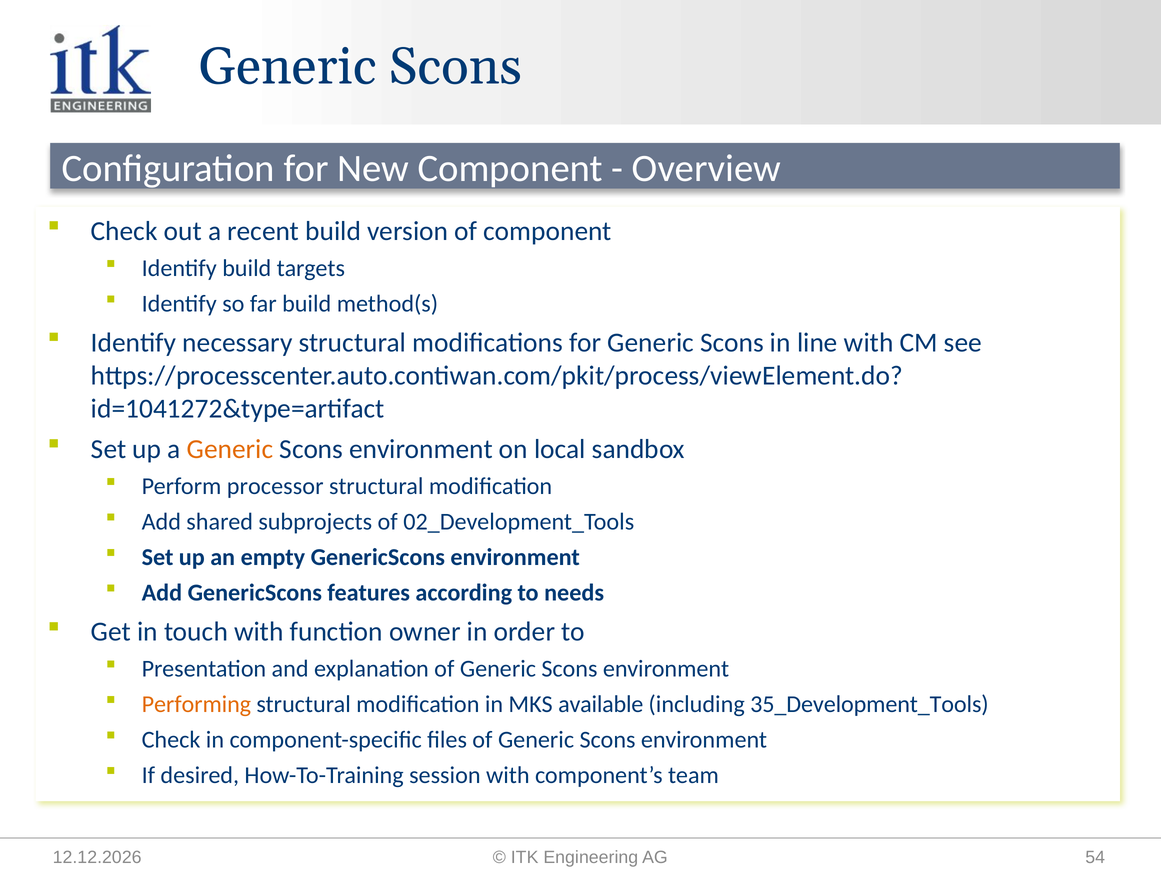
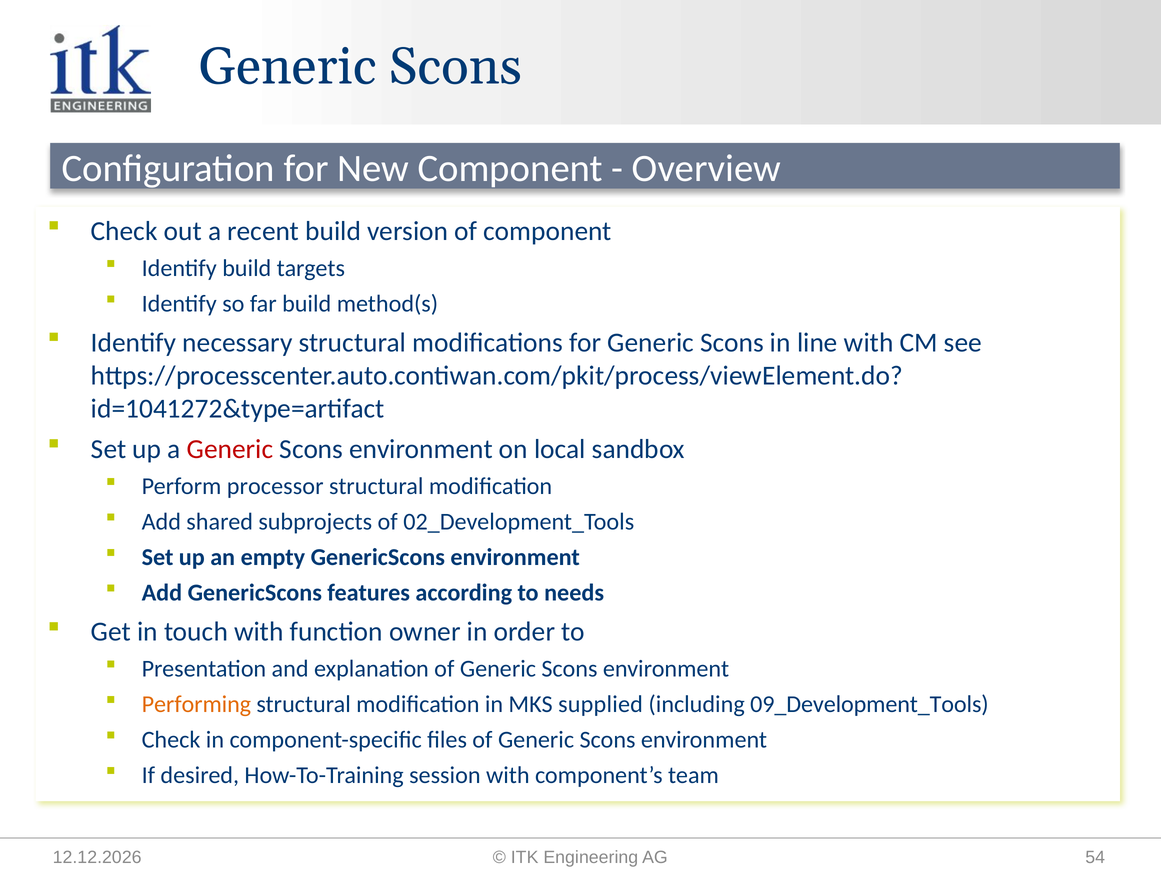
Generic colour: orange -> red (230, 449)
available: available -> supplied (601, 704)
35_Development_Tools: 35_Development_Tools -> 09_Development_Tools (869, 704)
